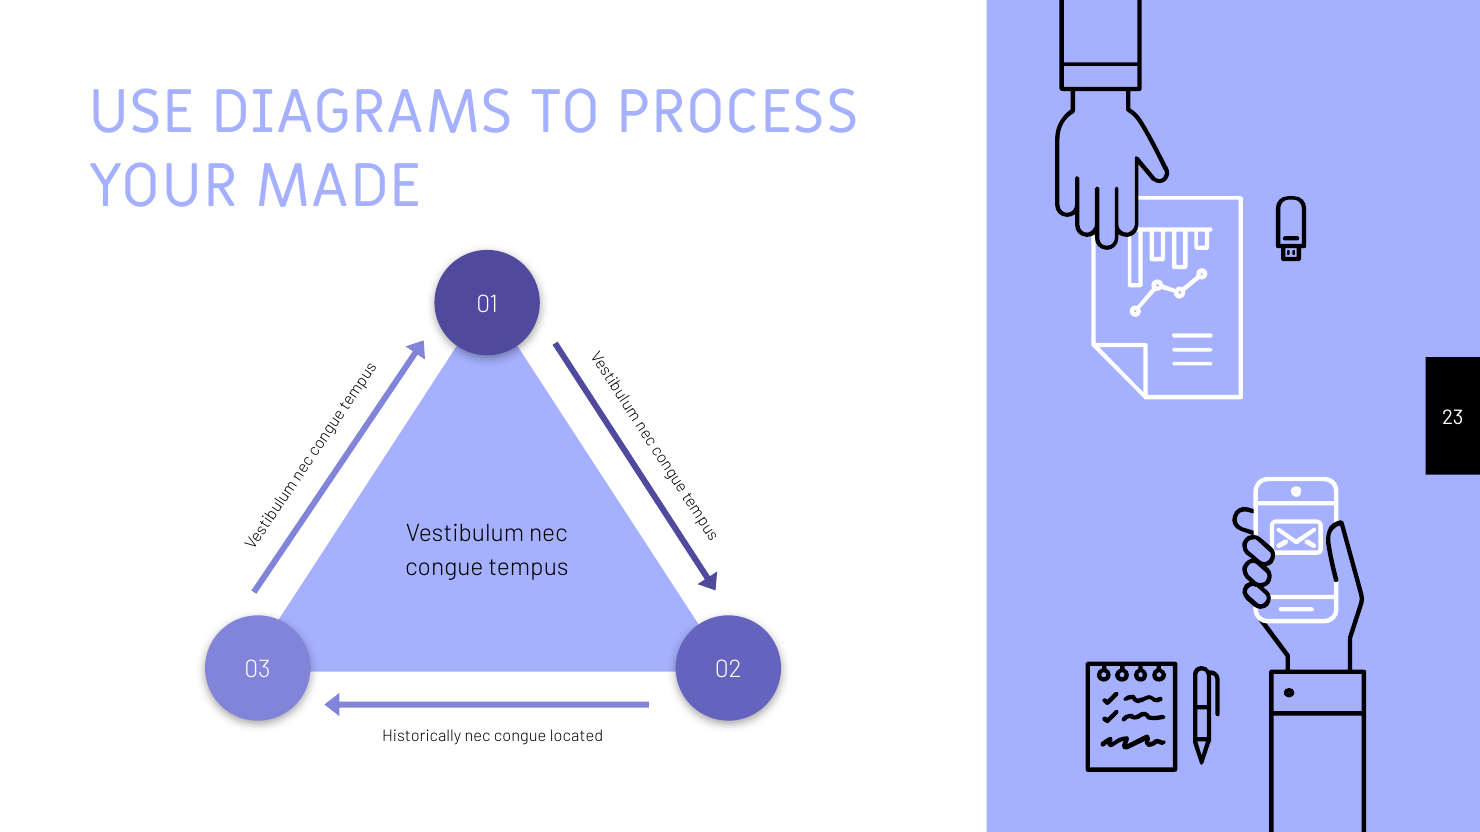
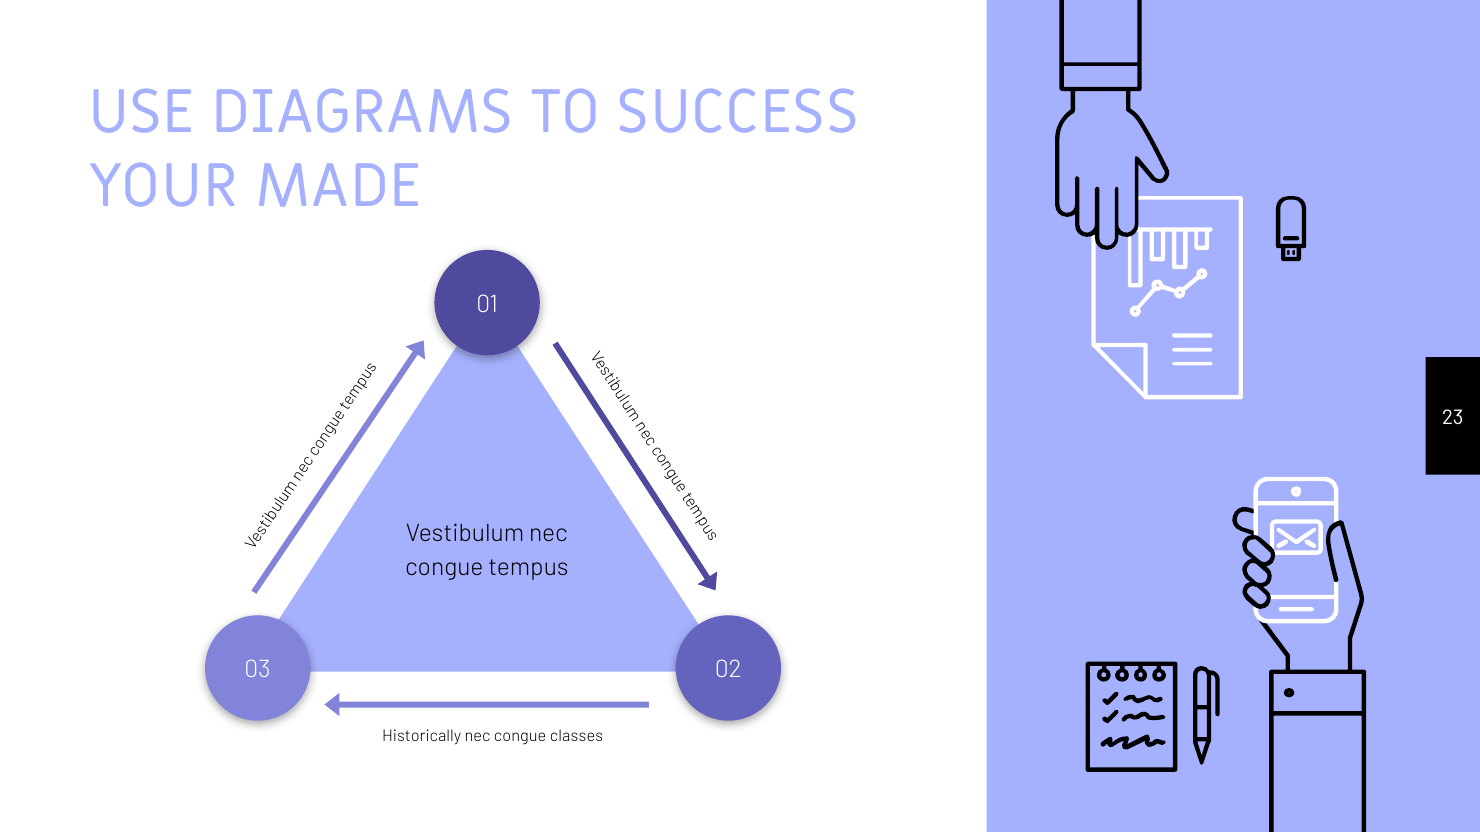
PROCESS: PROCESS -> SUCCESS (738, 112)
located: located -> classes (577, 737)
